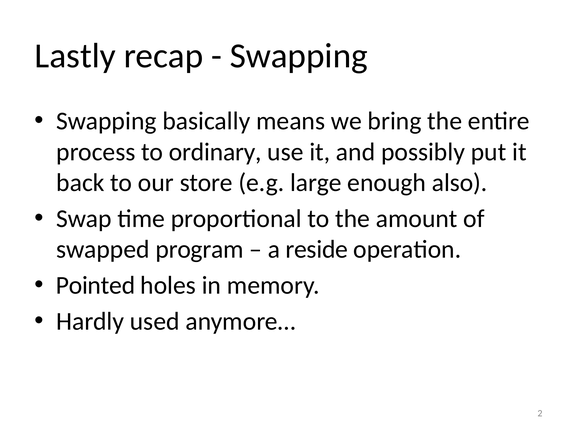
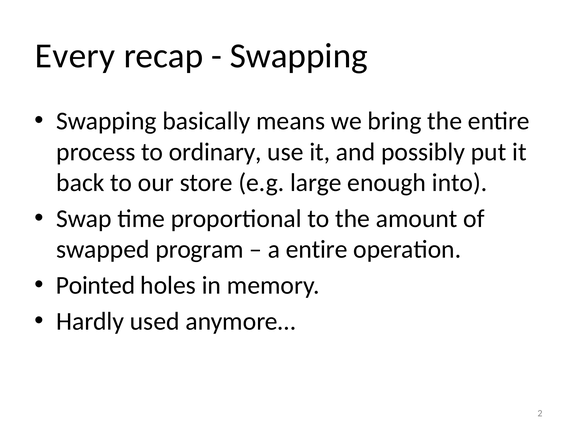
Lastly: Lastly -> Every (75, 56)
also: also -> into (460, 183)
a reside: reside -> entire (317, 249)
